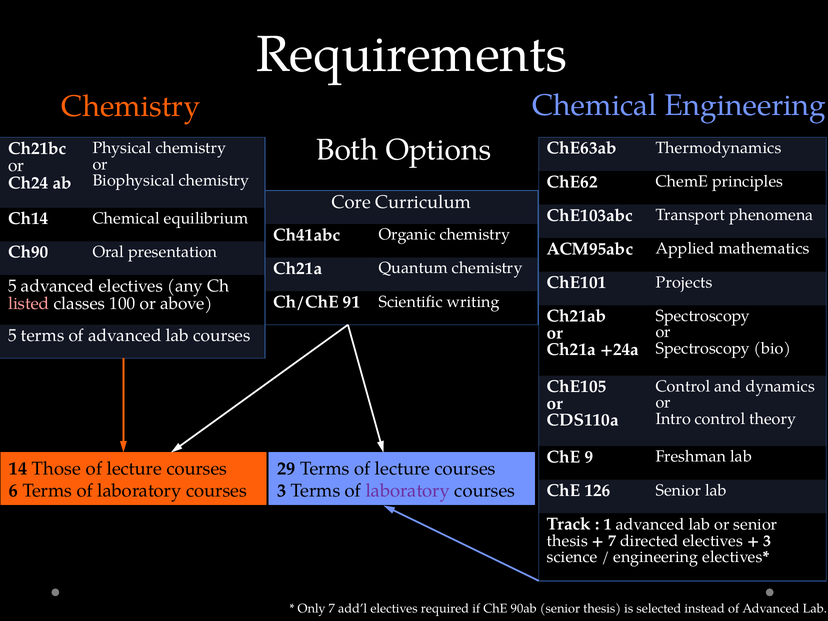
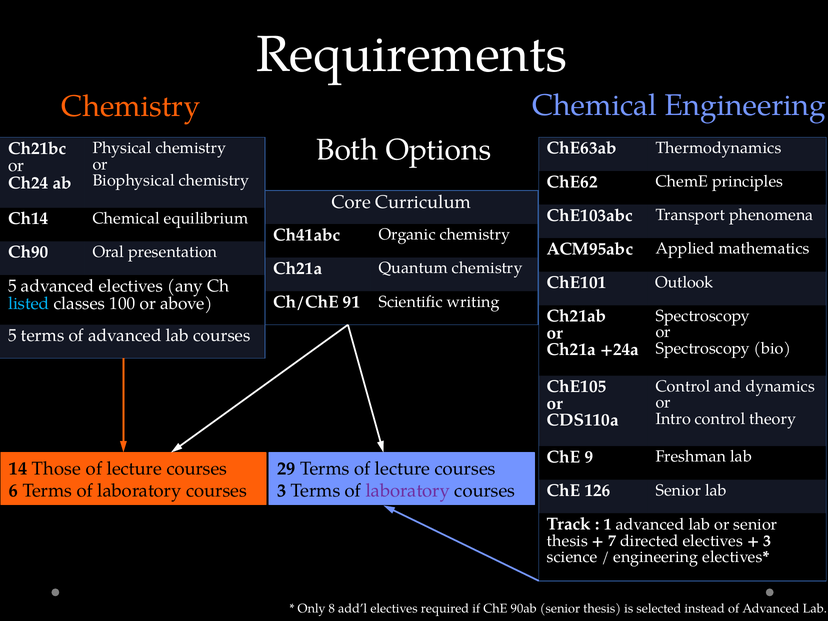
Projects: Projects -> Outlook (684, 282)
listed colour: pink -> light blue (29, 303)
Only 7: 7 -> 8 (332, 608)
